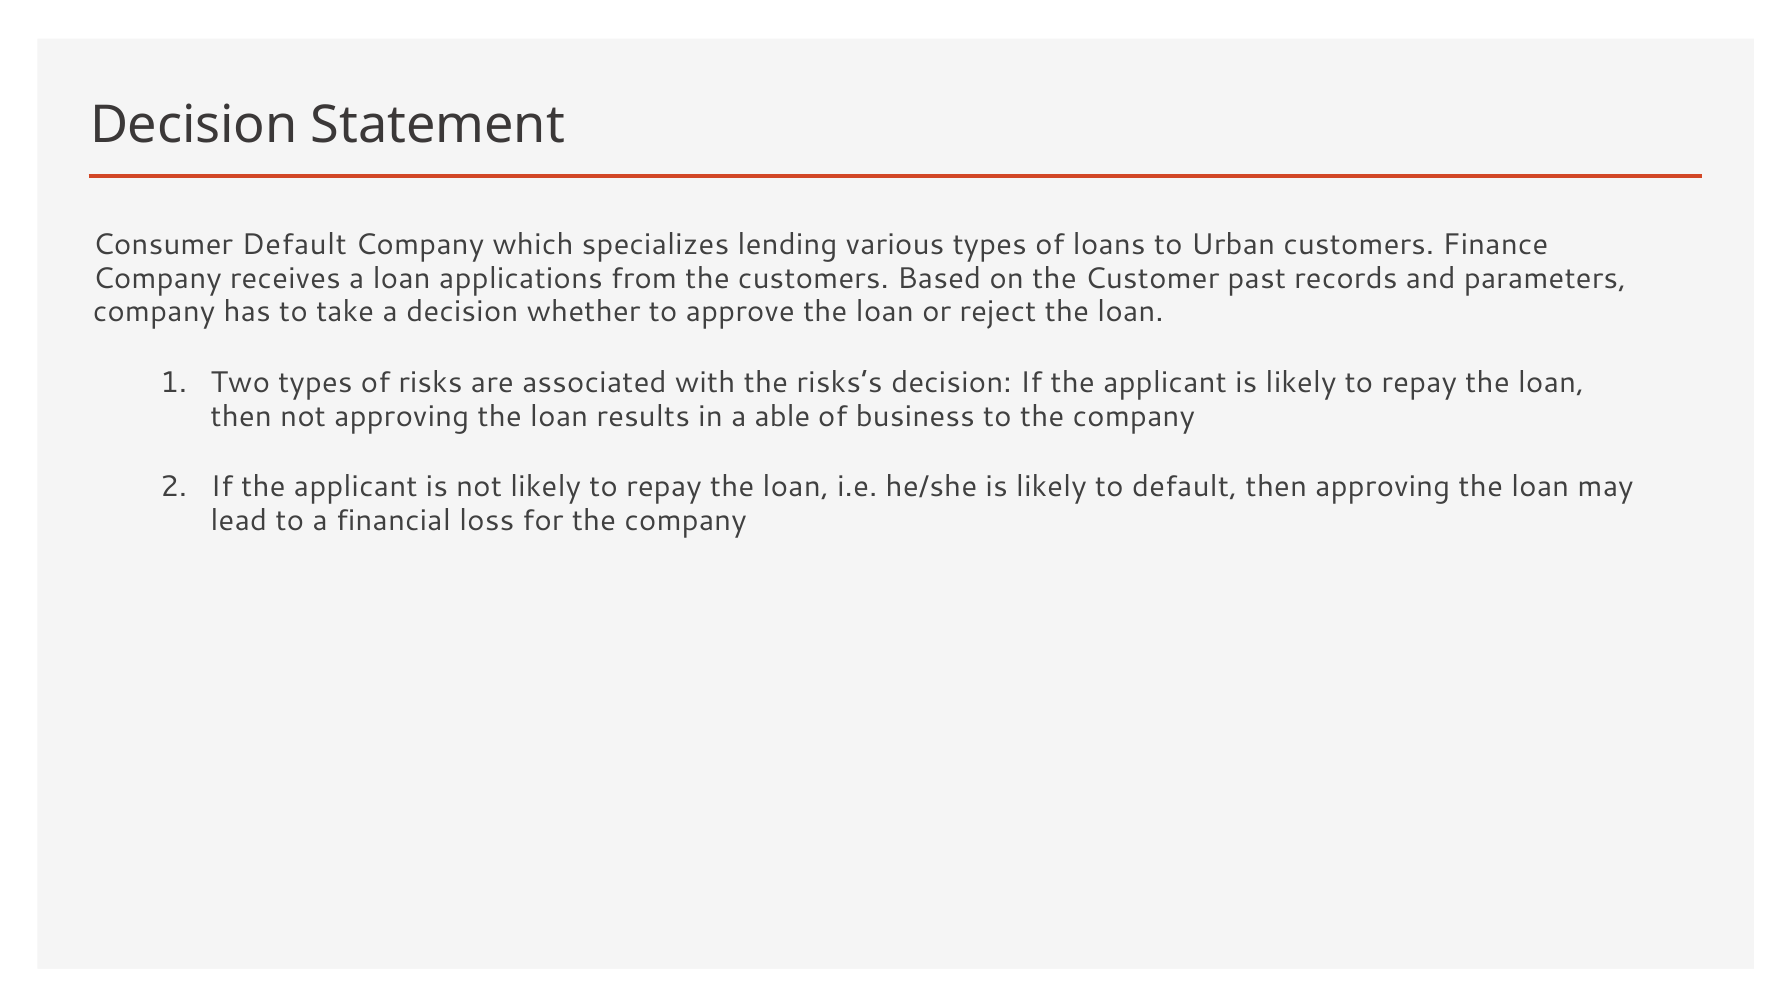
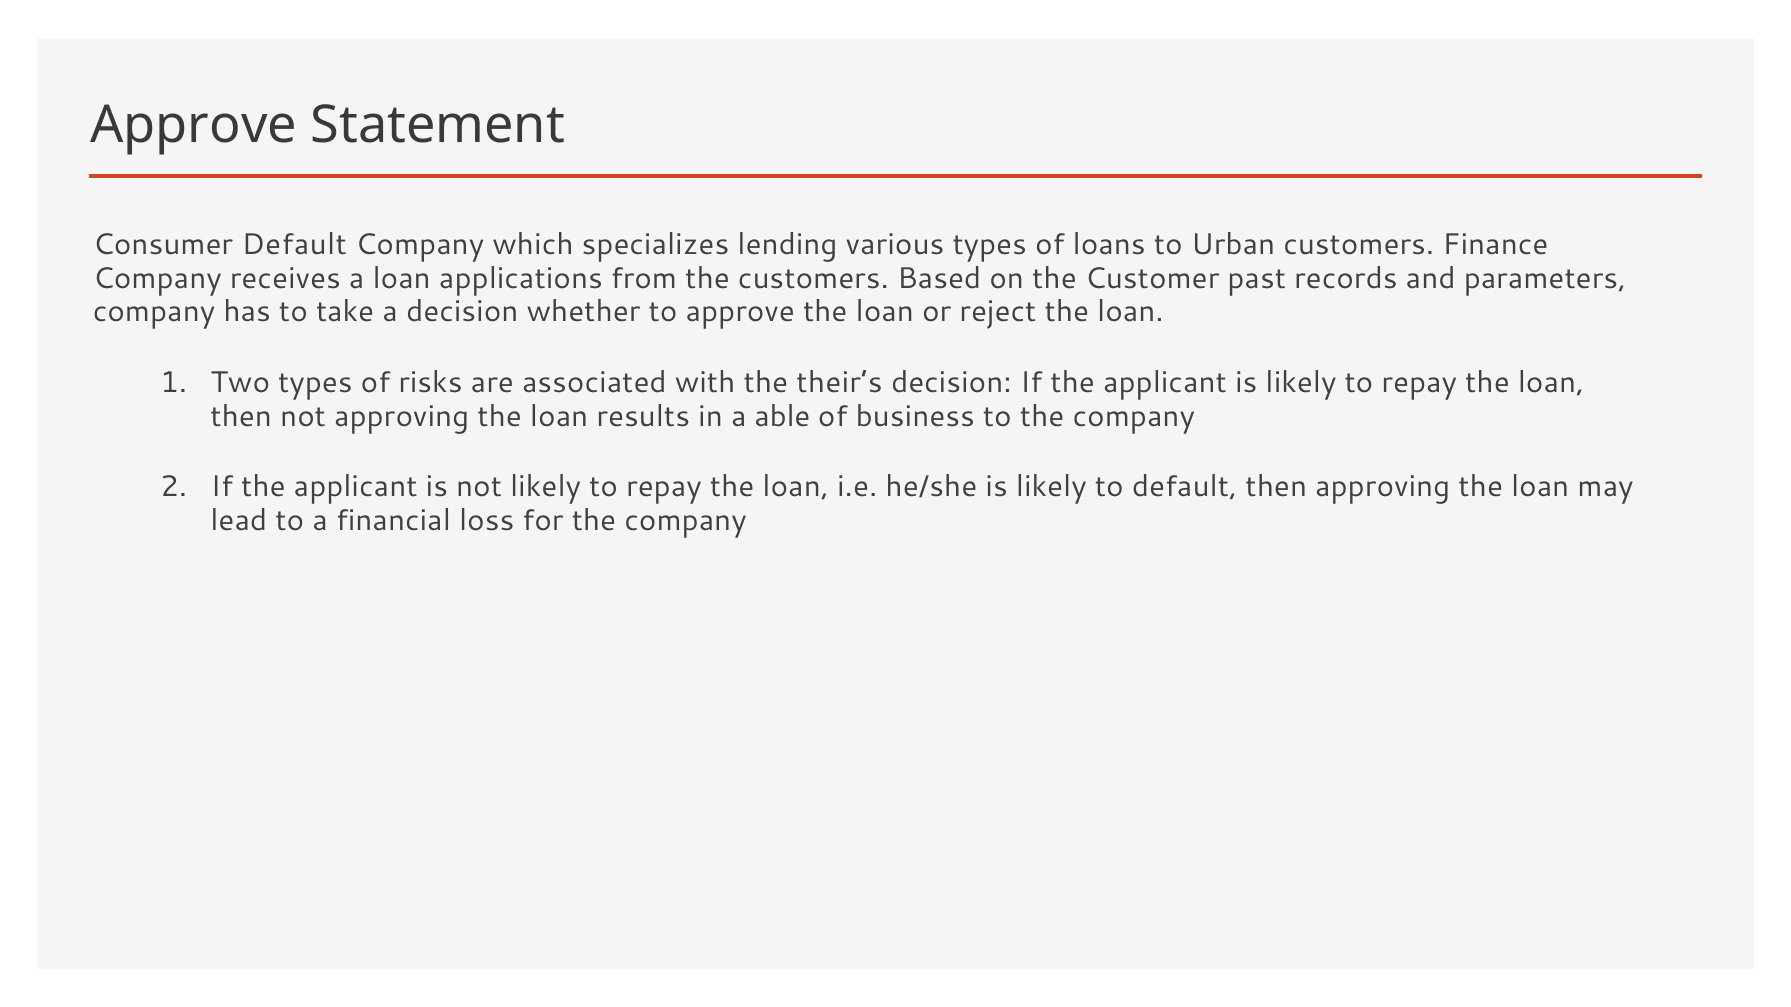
Decision: Decision -> Approve (194, 125)
risks’s: risks’s -> their’s (840, 383)
